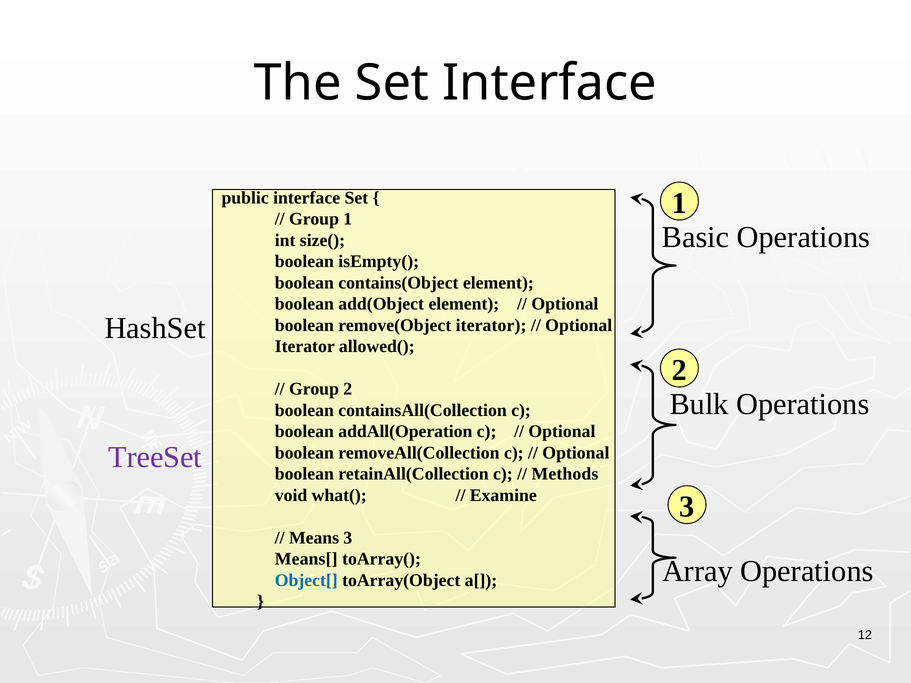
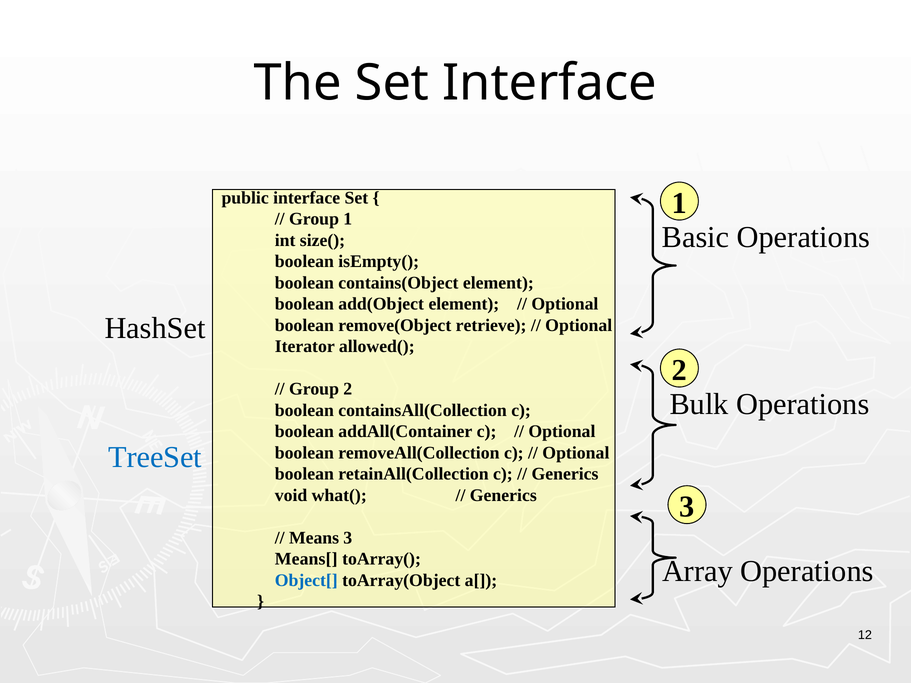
remove(Object iterator: iterator -> retrieve (491, 325)
addAll(Operation: addAll(Operation -> addAll(Container (405, 432)
TreeSet colour: purple -> blue (155, 458)
Methods: Methods -> Generics (565, 474)
Examine: Examine -> Generics (503, 495)
